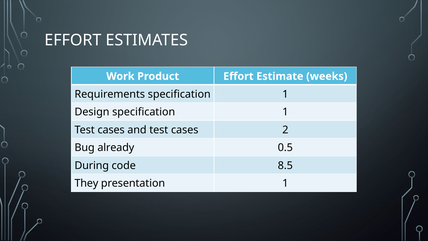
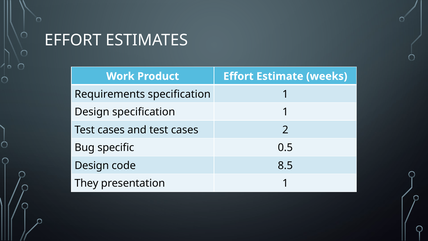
already: already -> specific (116, 148)
During: During -> Design (92, 165)
